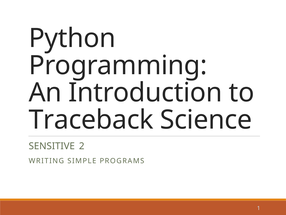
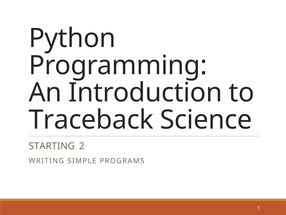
SENSITIVE: SENSITIVE -> STARTING (52, 146)
